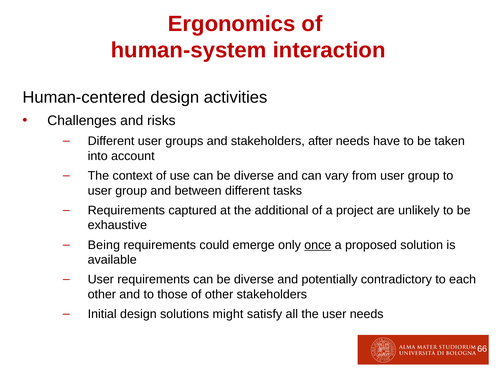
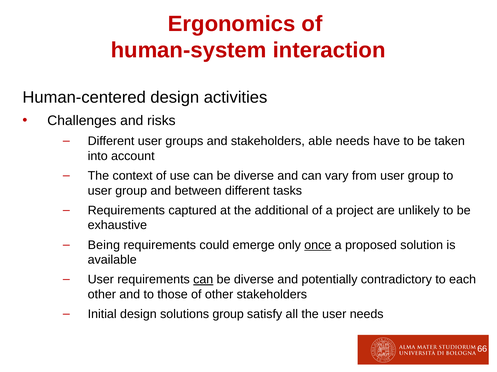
after: after -> able (320, 141)
can underline: none -> present (203, 280)
solutions might: might -> group (228, 315)
